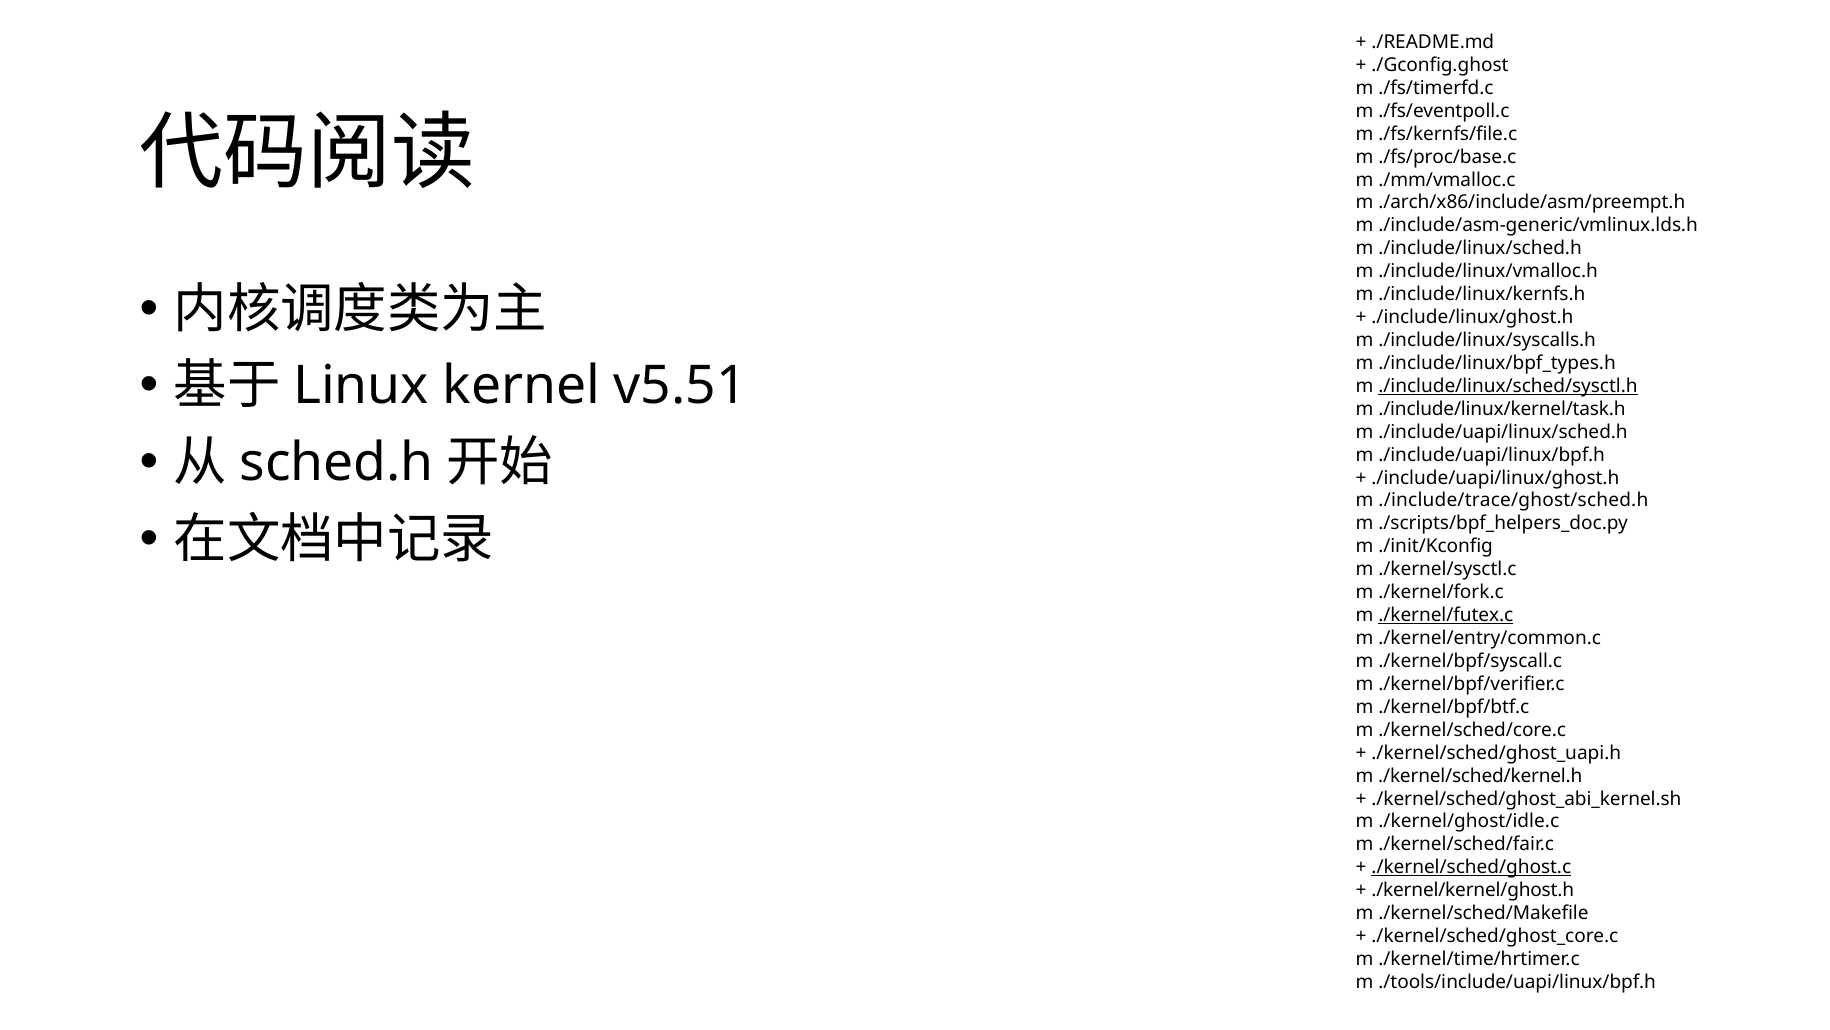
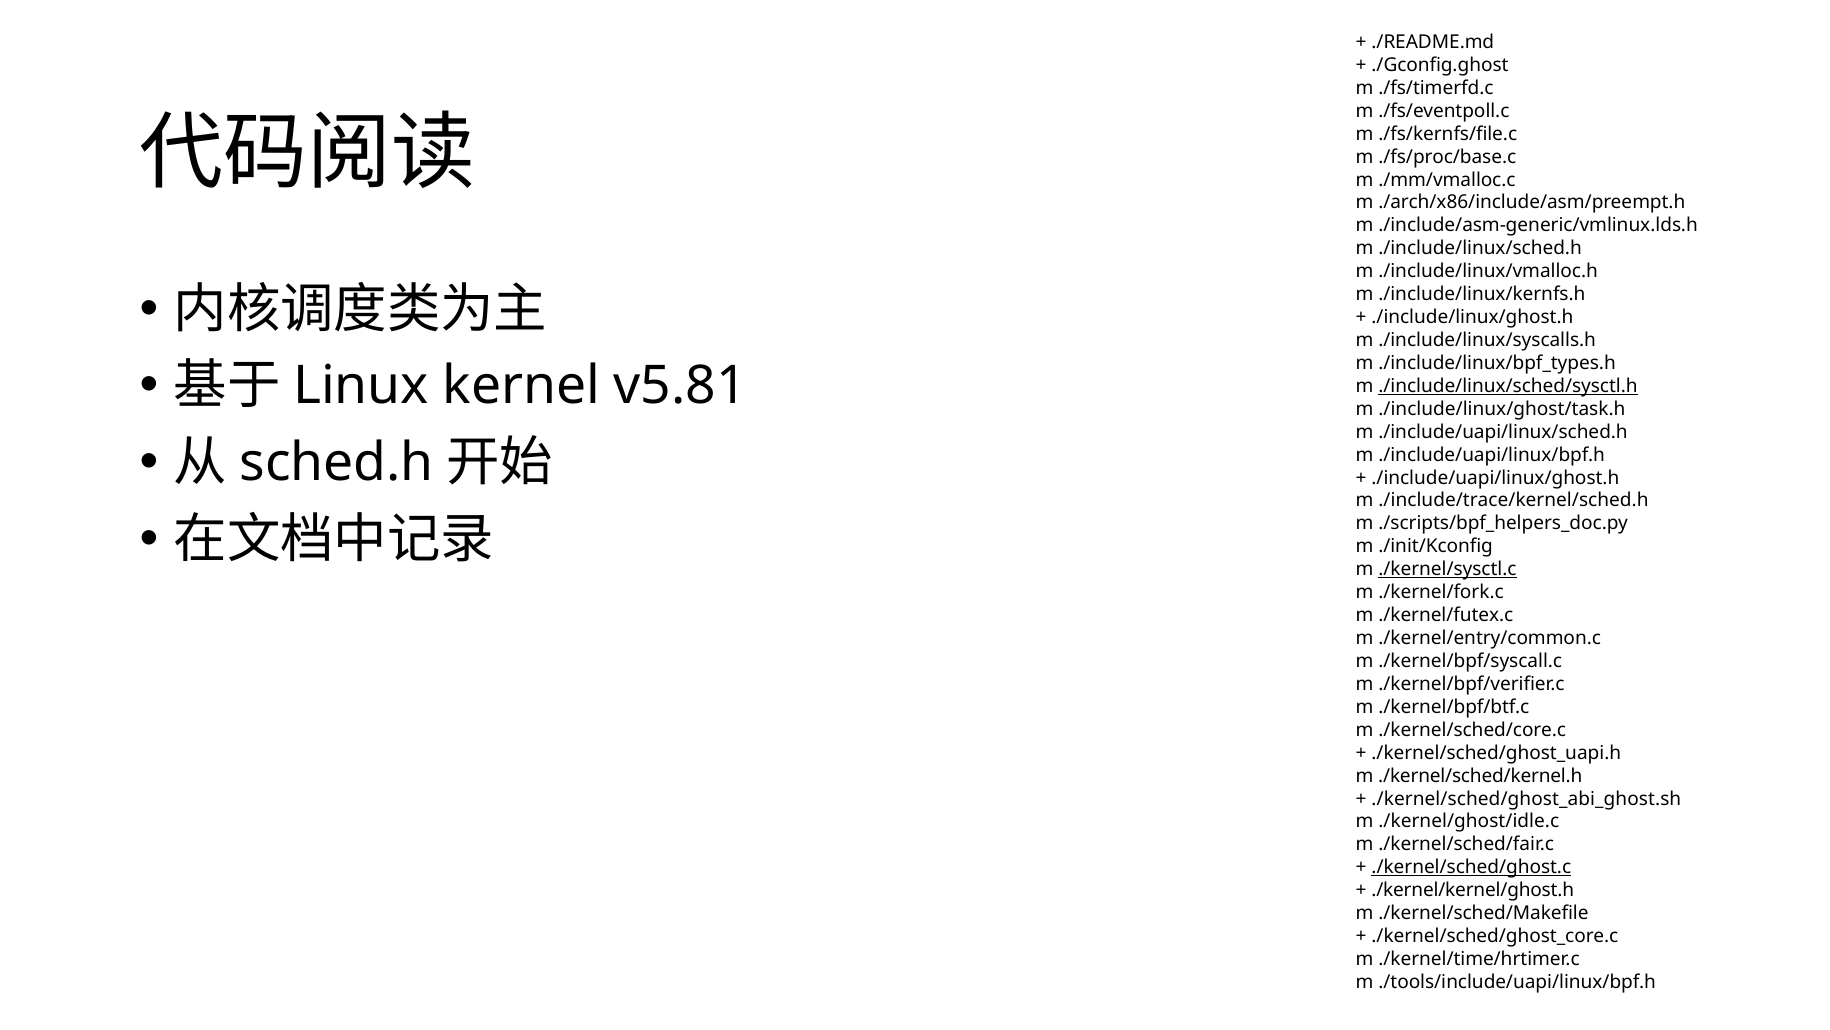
v5.51: v5.51 -> v5.81 (680, 386)
./include/linux/kernel/task.h: ./include/linux/kernel/task.h -> ./include/linux/ghost/task.h (1502, 409)
./include/trace/ghost/sched.h: ./include/trace/ghost/sched.h -> ./include/trace/kernel/sched.h (1513, 500)
./kernel/sysctl.c underline: none -> present (1447, 569)
./kernel/futex.c underline: present -> none (1446, 615)
./kernel/sched/ghost_abi_kernel.sh: ./kernel/sched/ghost_abi_kernel.sh -> ./kernel/sched/ghost_abi_ghost.sh (1526, 798)
